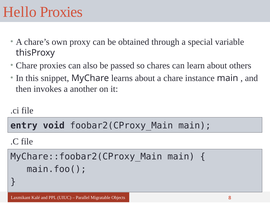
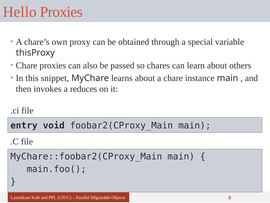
another: another -> reduces (84, 89)
